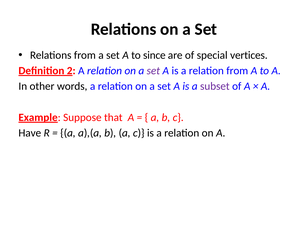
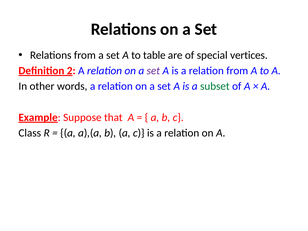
since: since -> table (154, 55)
subset colour: purple -> green (215, 86)
Have: Have -> Class (30, 133)
